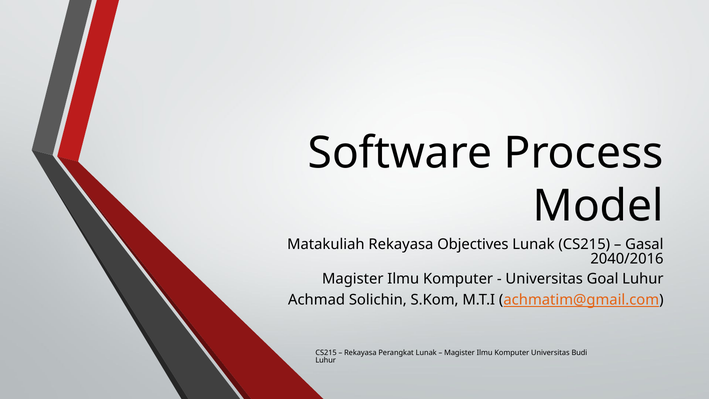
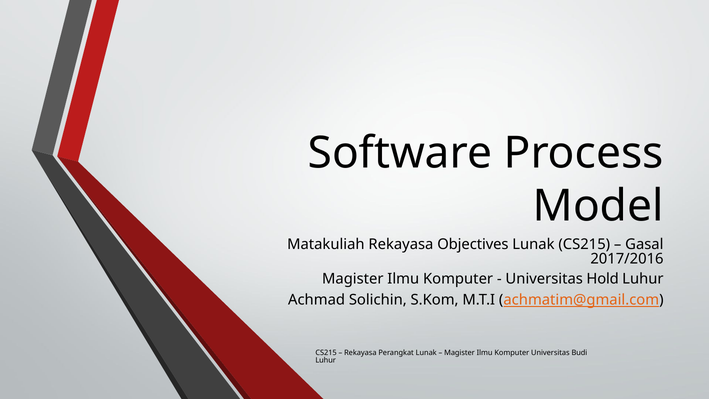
2040/2016: 2040/2016 -> 2017/2016 (627, 259)
Goal: Goal -> Hold (603, 279)
